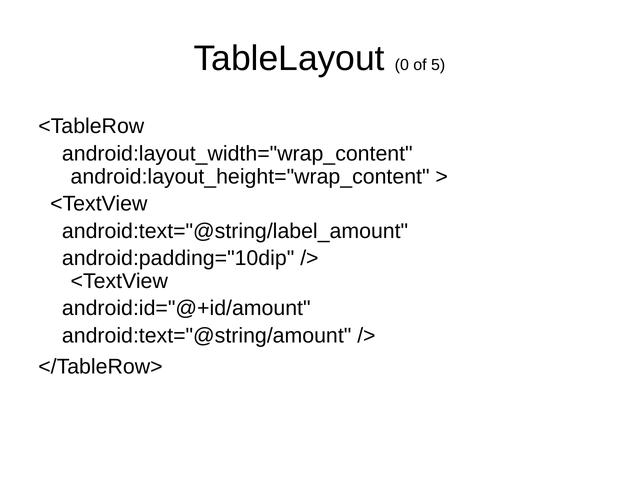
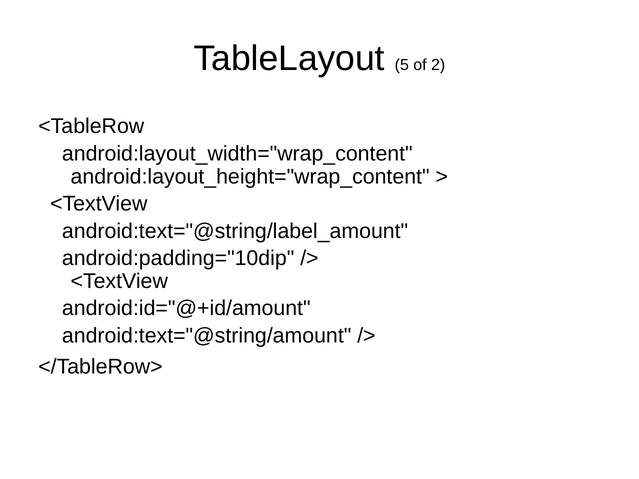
0: 0 -> 5 (402, 65)
5: 5 -> 2 (438, 65)
